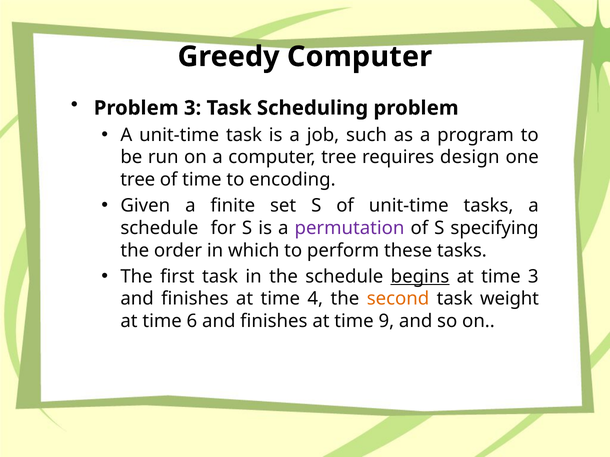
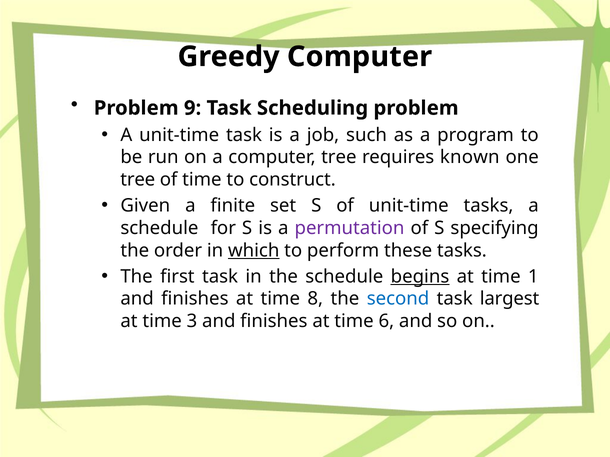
Problem 3: 3 -> 9 (193, 108)
design: design -> known (470, 157)
encoding: encoding -> construct (292, 180)
which underline: none -> present (254, 251)
time 3: 3 -> 1 (533, 277)
4: 4 -> 8 (315, 299)
second colour: orange -> blue (398, 299)
weight: weight -> largest (510, 299)
6: 6 -> 3 (192, 321)
9: 9 -> 6 (386, 321)
